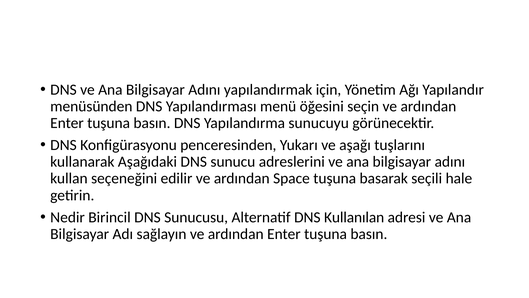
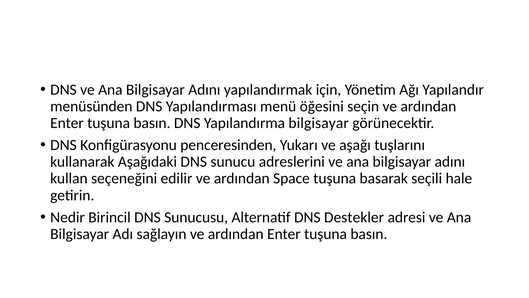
Yapılandırma sunucuyu: sunucuyu -> bilgisayar (319, 123)
Kullanılan: Kullanılan -> Destekler (354, 217)
